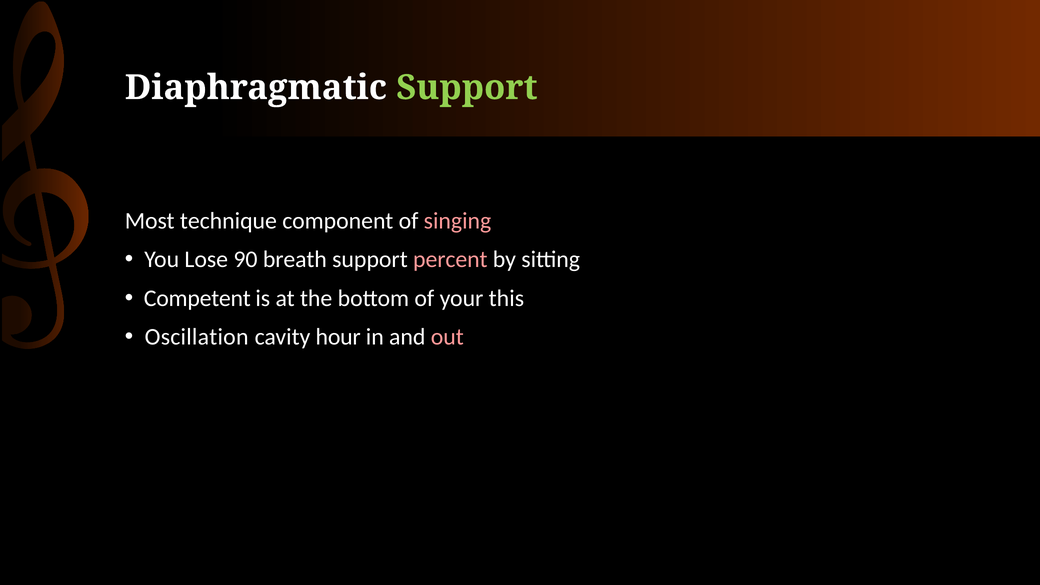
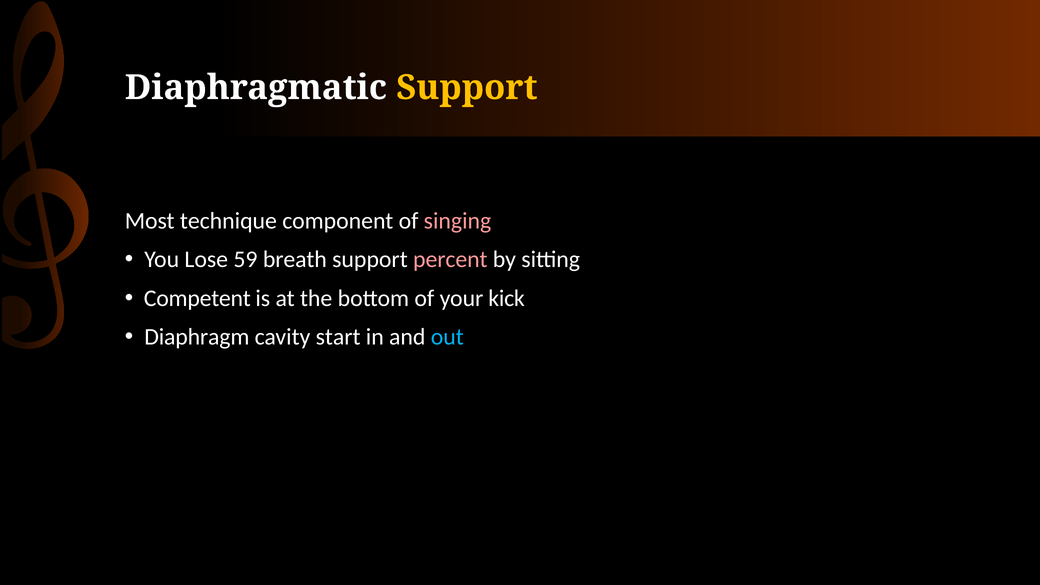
Support colour: light green -> yellow (467, 88)
90: 90 -> 59 (245, 259)
this: this -> kick (507, 298)
Oscillation: Oscillation -> Diaphragm (197, 337)
hour: hour -> start (338, 337)
out colour: pink -> light blue (447, 337)
